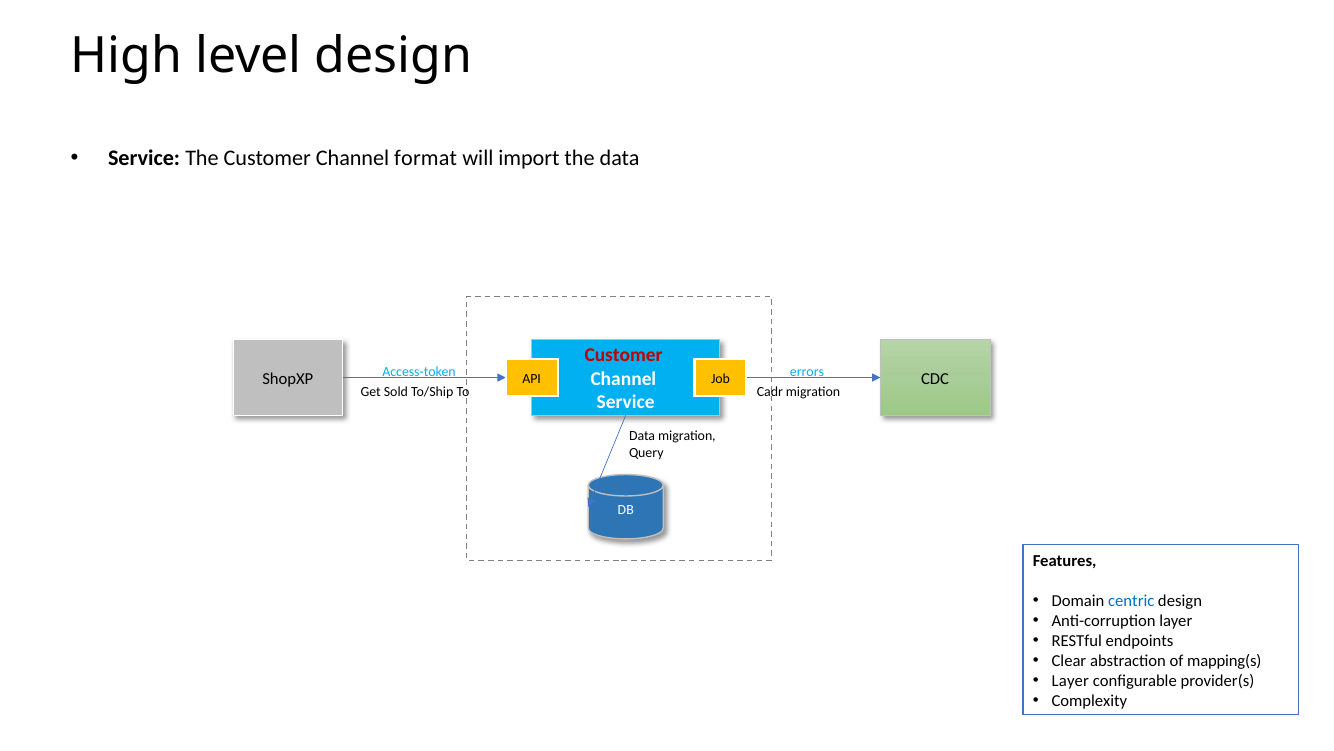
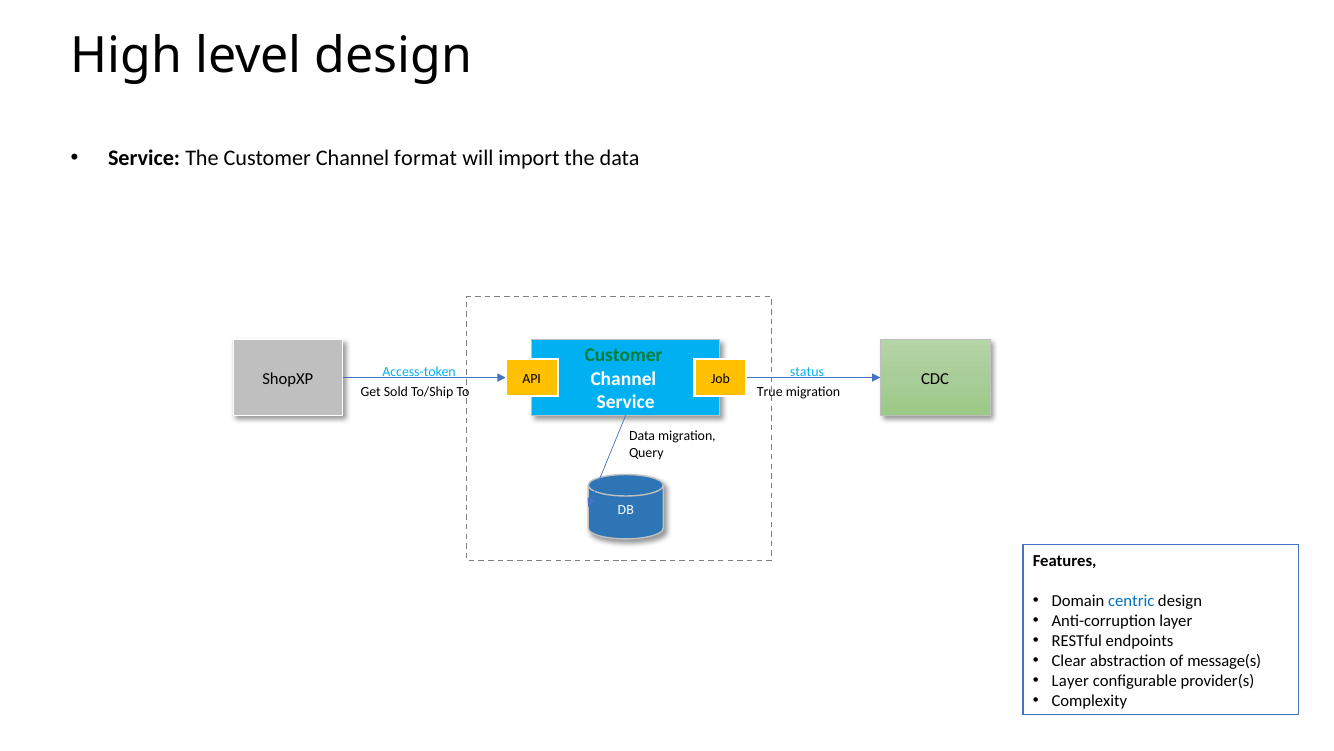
Customer colour: red -> green (623, 355)
errors: errors -> status (807, 371)
Cadr: Cadr -> True (770, 391)
mapping(s: mapping(s -> message(s (1224, 660)
